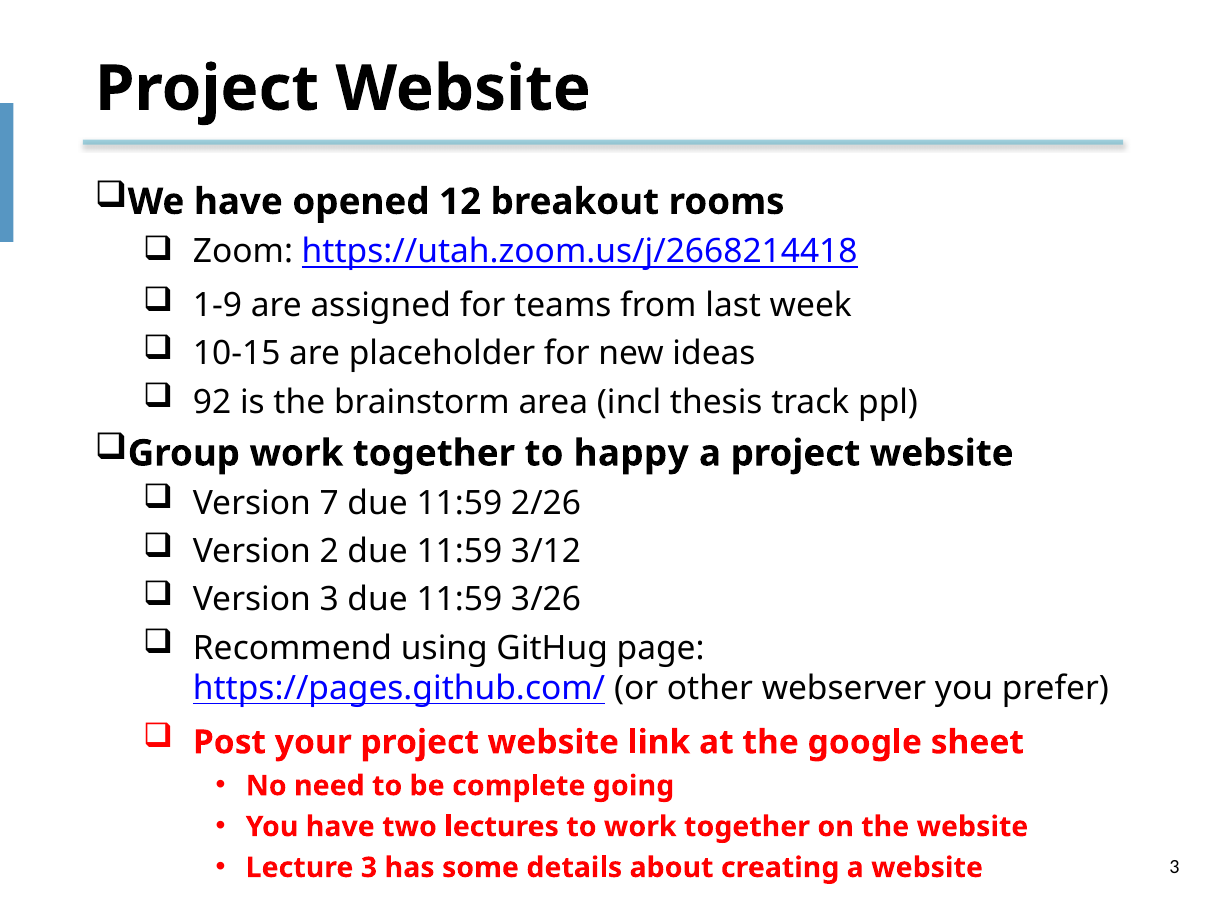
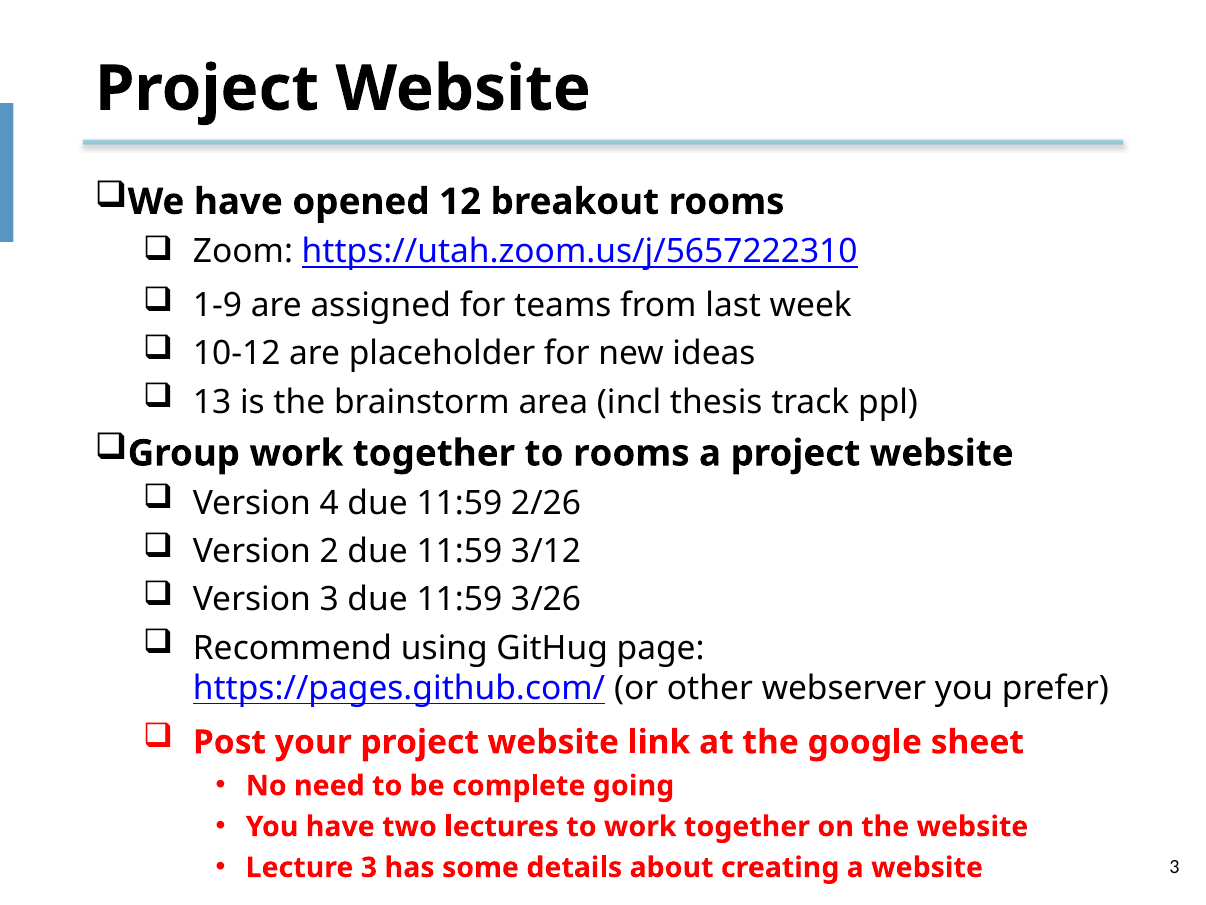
https://utah.zoom.us/j/2668214418: https://utah.zoom.us/j/2668214418 -> https://utah.zoom.us/j/5657222310 (580, 252)
10-15: 10-15 -> 10-12 (237, 354)
92: 92 -> 13 (212, 402)
to happy: happy -> rooms (631, 453)
7: 7 -> 4 (329, 503)
